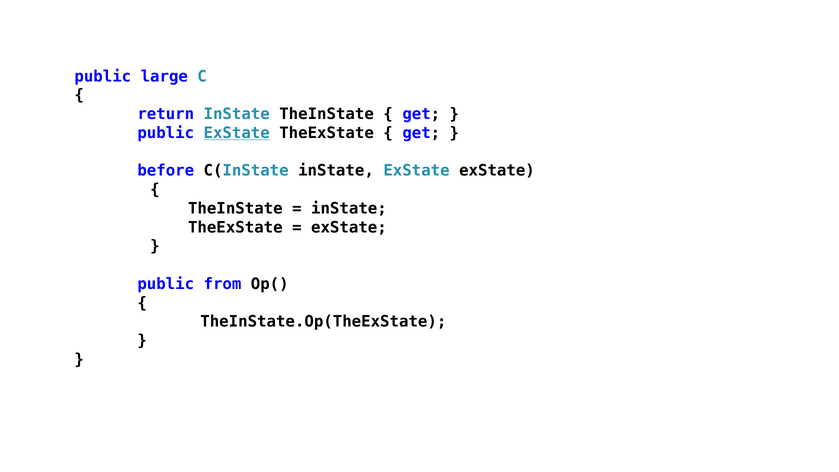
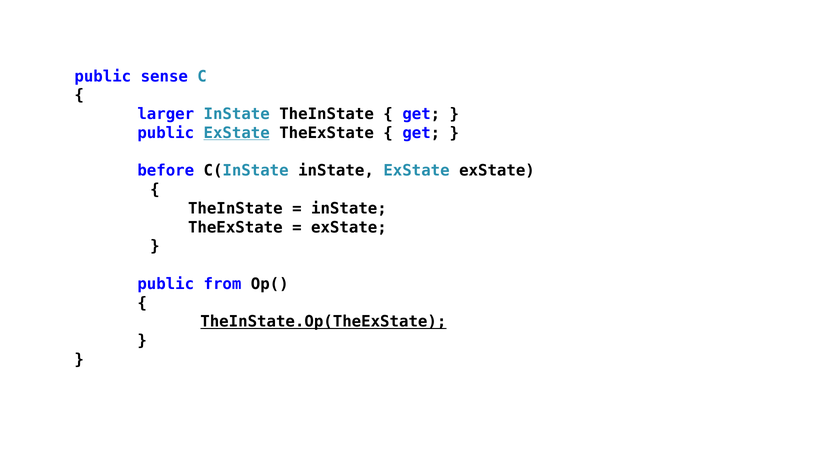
large: large -> sense (164, 76)
return: return -> larger (166, 114)
TheInState.Op(TheExState underline: none -> present (323, 322)
